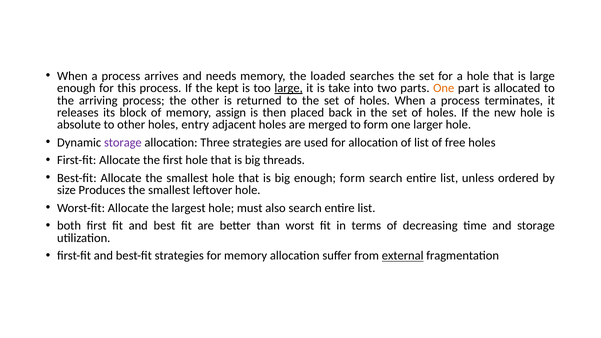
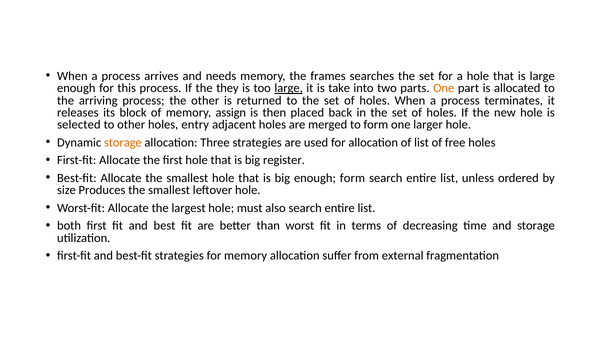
loaded: loaded -> frames (328, 76)
kept: kept -> they (227, 88)
absolute: absolute -> selected (79, 125)
storage colour: purple -> orange (123, 143)
threads: threads -> register (284, 160)
external underline: present -> none (403, 256)
